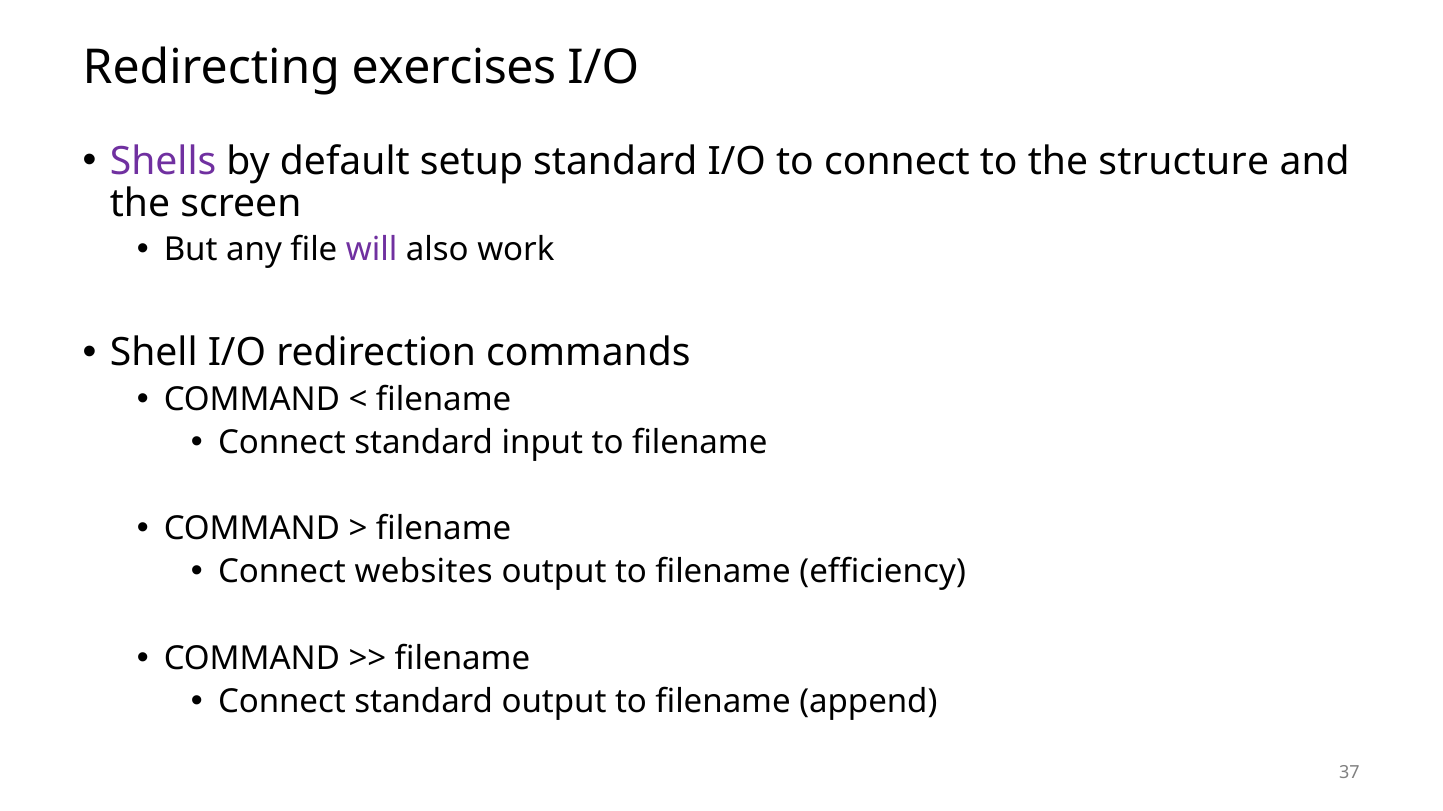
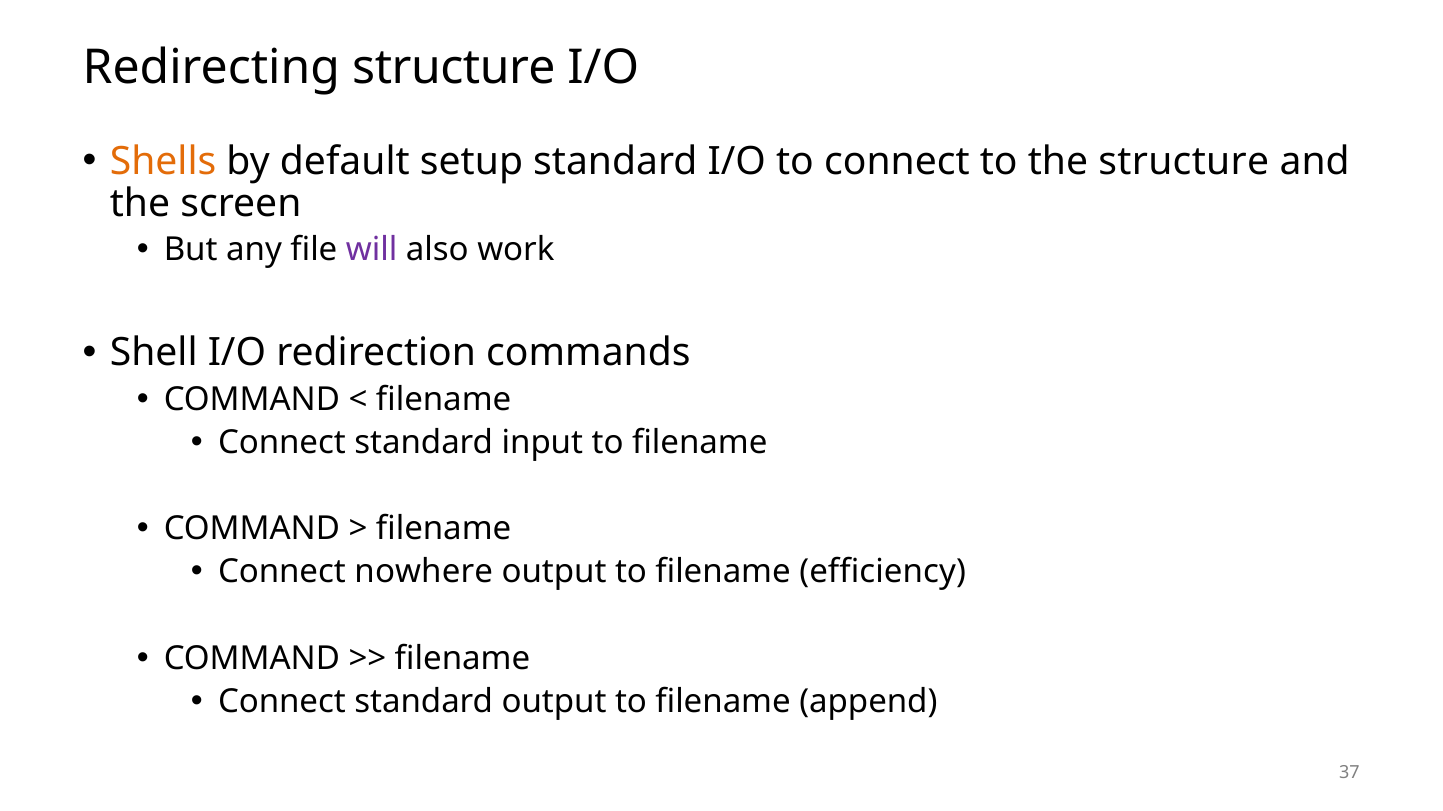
Redirecting exercises: exercises -> structure (454, 67)
Shells colour: purple -> orange (163, 162)
websites: websites -> nowhere (424, 573)
